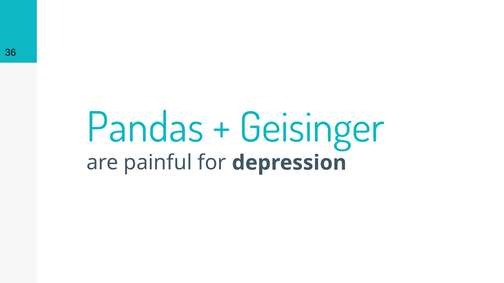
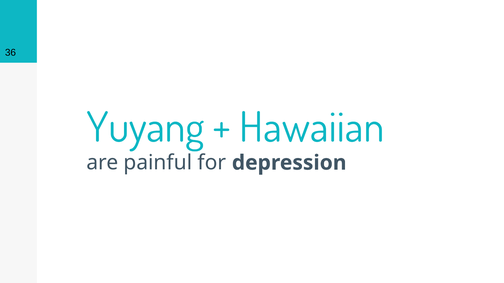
Pandas: Pandas -> Yuyang (145, 128)
Geisinger: Geisinger -> Hawaiian (312, 128)
